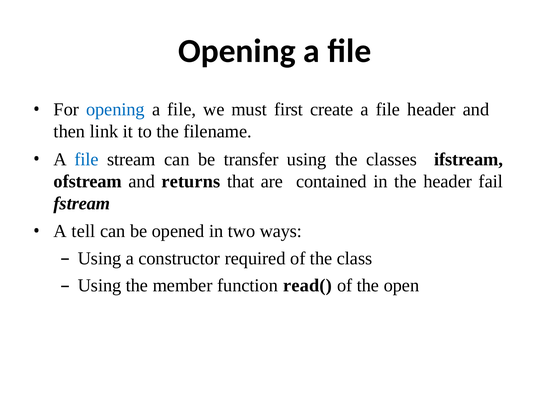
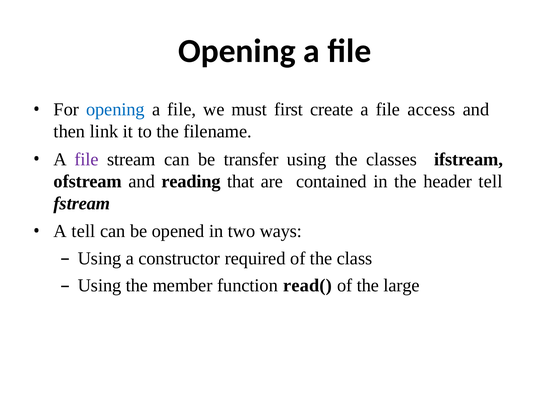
file header: header -> access (431, 110)
file colour: blue -> purple (87, 160)
returns: returns -> reading (191, 182)
header fail: fail -> tell (491, 182)
open: open -> large (402, 286)
